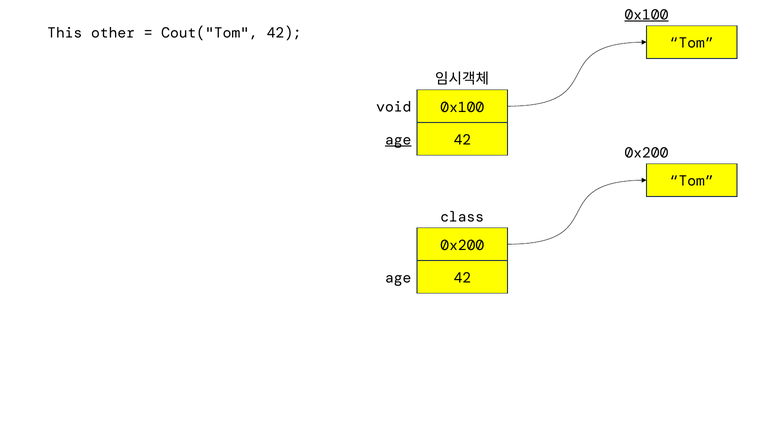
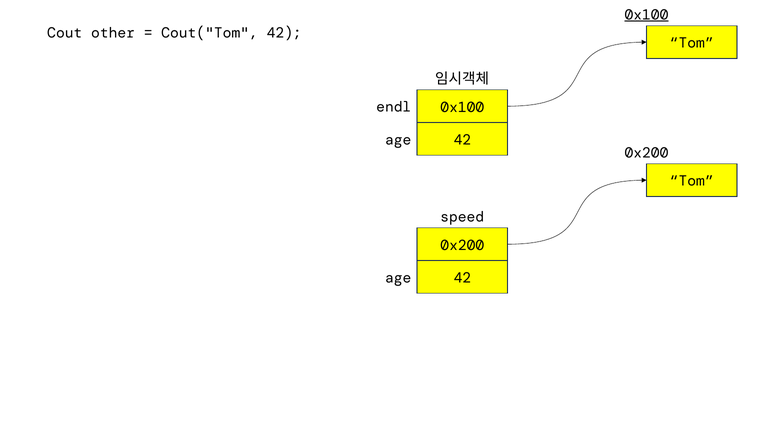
This: This -> Cout (65, 33)
void: void -> endl (394, 107)
age underline: present -> none (398, 140)
class: class -> speed (462, 217)
